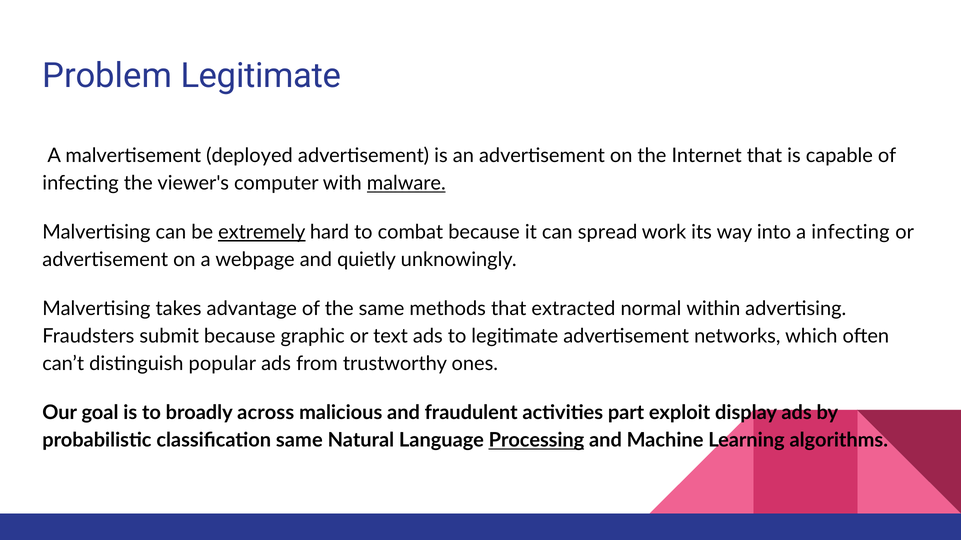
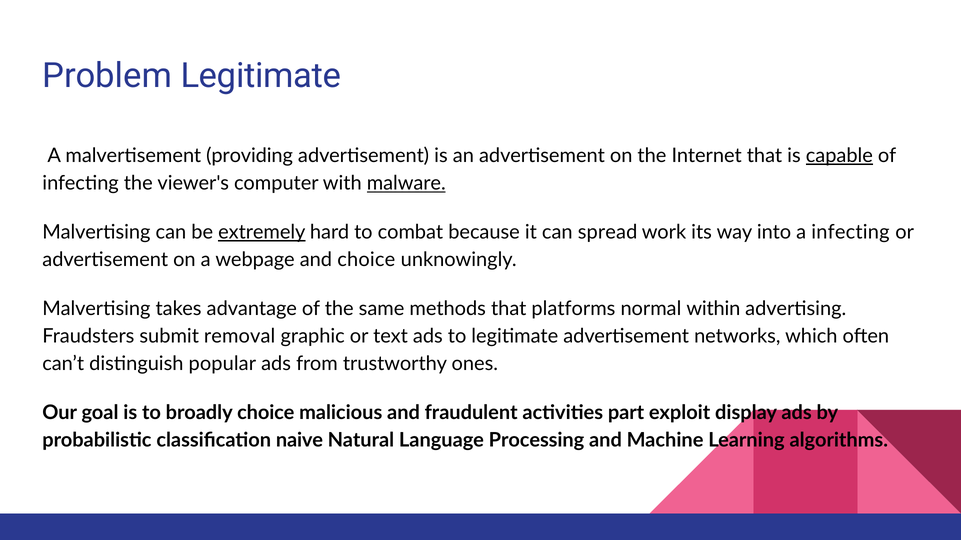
deployed: deployed -> providing (250, 156)
capable underline: none -> present (839, 156)
and quietly: quietly -> choice (366, 260)
extracted: extracted -> platforms (573, 309)
submit because: because -> removal (240, 337)
broadly across: across -> choice (266, 413)
classification same: same -> naive (299, 441)
Processing underline: present -> none (536, 441)
